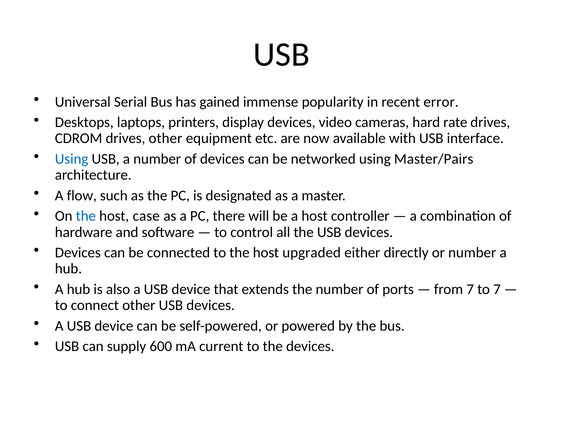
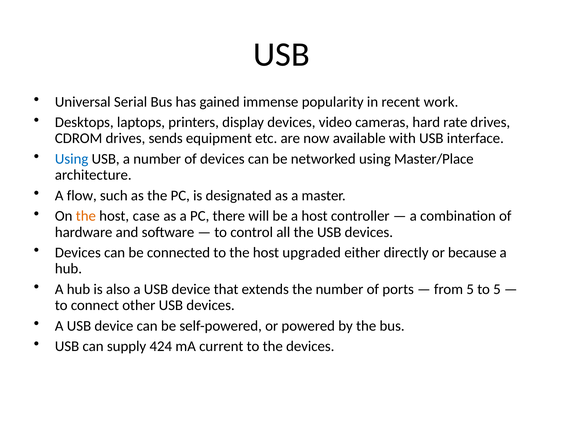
error: error -> work (441, 102)
drives other: other -> sends (166, 139)
Master/Pairs: Master/Pairs -> Master/Place (434, 159)
the colour: blue -> orange (86, 216)
or number: number -> because (472, 253)
from 7: 7 -> 5 (470, 289)
to 7: 7 -> 5 (497, 289)
600: 600 -> 424 (161, 347)
